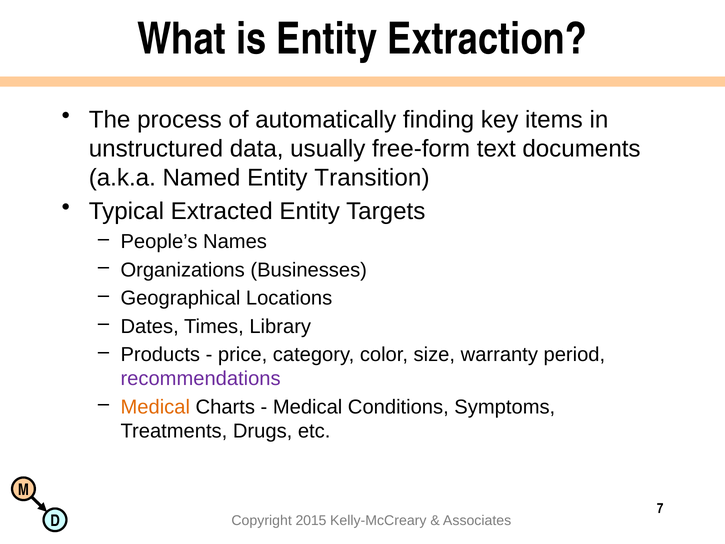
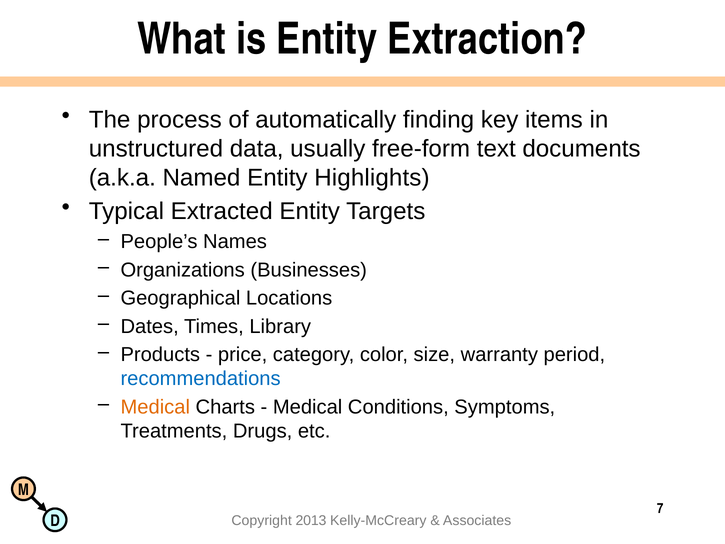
Transition: Transition -> Highlights (372, 178)
recommendations colour: purple -> blue (201, 379)
2015: 2015 -> 2013 (311, 521)
